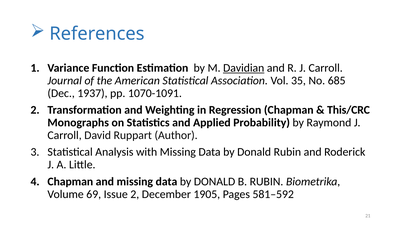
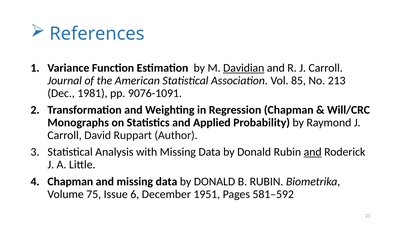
35: 35 -> 85 (299, 80)
685: 685 -> 213 (337, 80)
1937: 1937 -> 1981 (92, 93)
1070-1091: 1070-1091 -> 9076-1091 (155, 93)
This/CRC: This/CRC -> Will/CRC (348, 110)
and underline: none -> present (313, 152)
69: 69 -> 75 (94, 194)
Issue 2: 2 -> 6 (135, 194)
1905: 1905 -> 1951 (207, 194)
